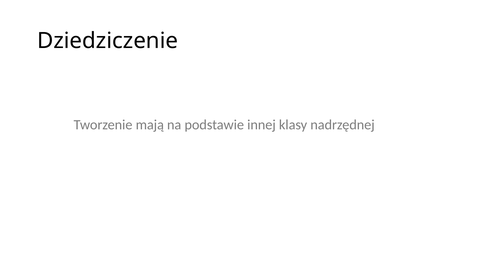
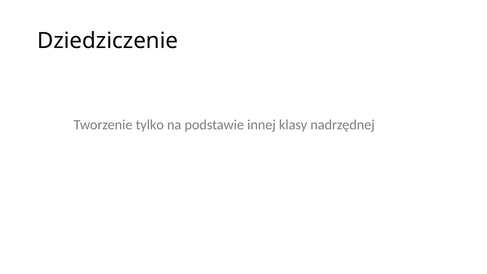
mają: mają -> tylko (150, 125)
